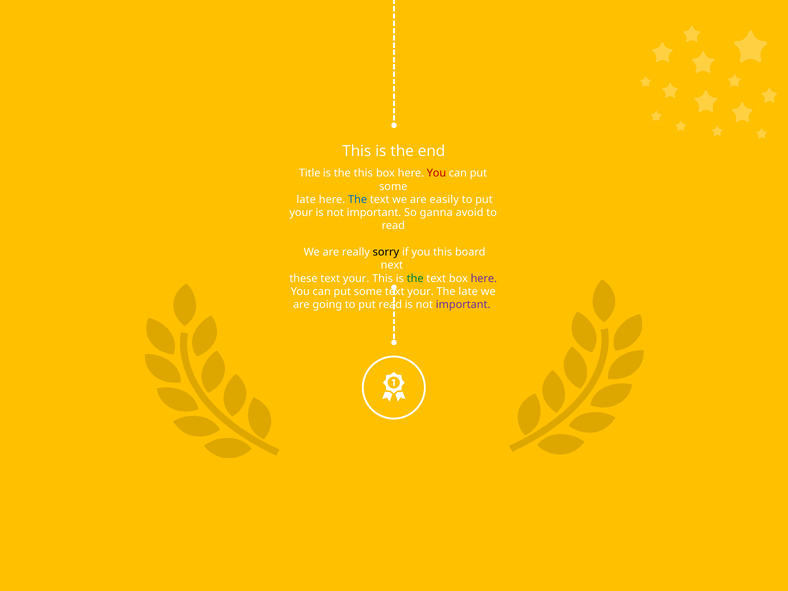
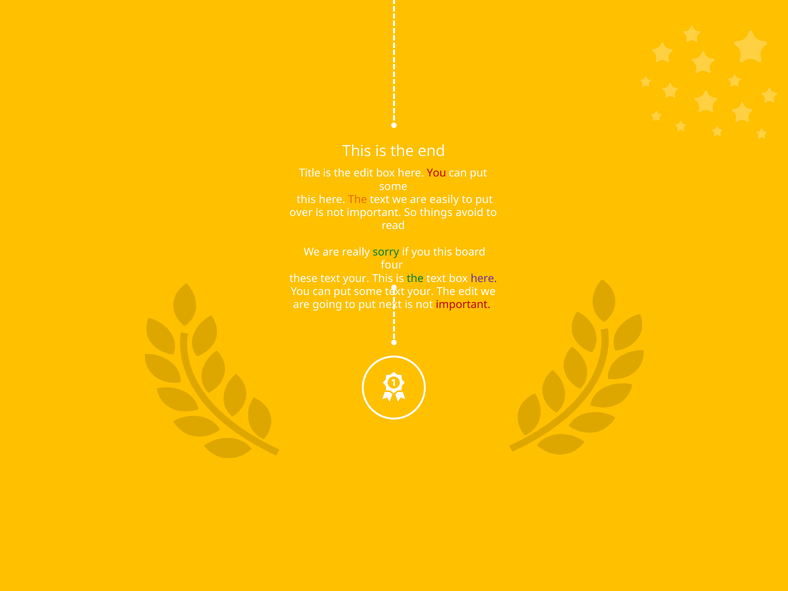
is the this: this -> edit (363, 173)
late: late -> this (306, 200)
The colour: blue -> orange (358, 200)
your: your -> over (301, 213)
ganna: ganna -> things (436, 213)
sorry colour: black -> green (386, 252)
next: next -> four (392, 265)
late: late -> edit (468, 292)
put read: read -> next (390, 305)
important colour: purple -> red (463, 305)
